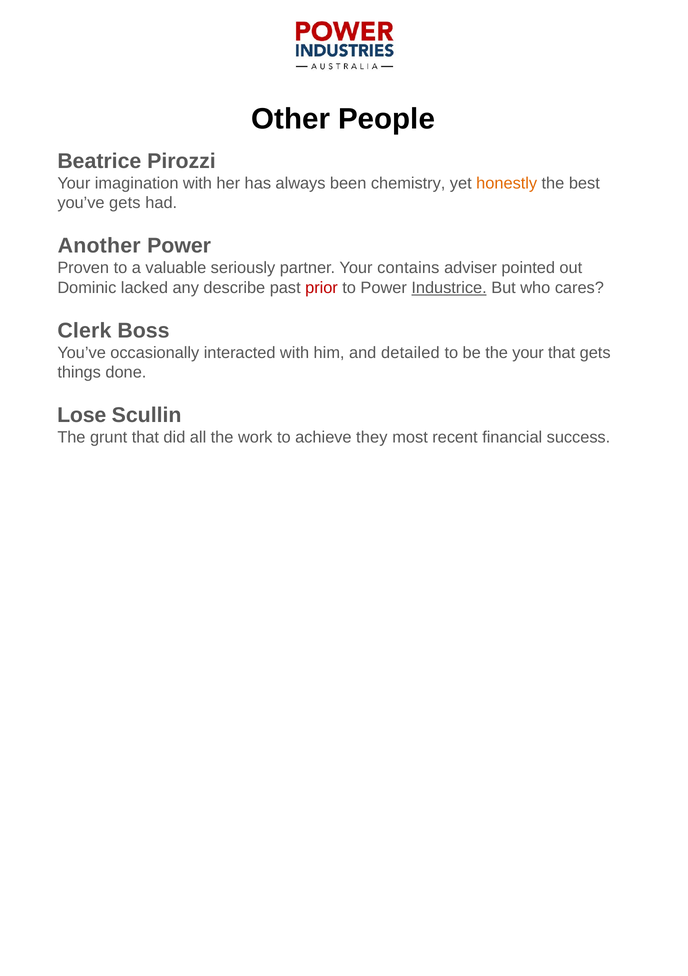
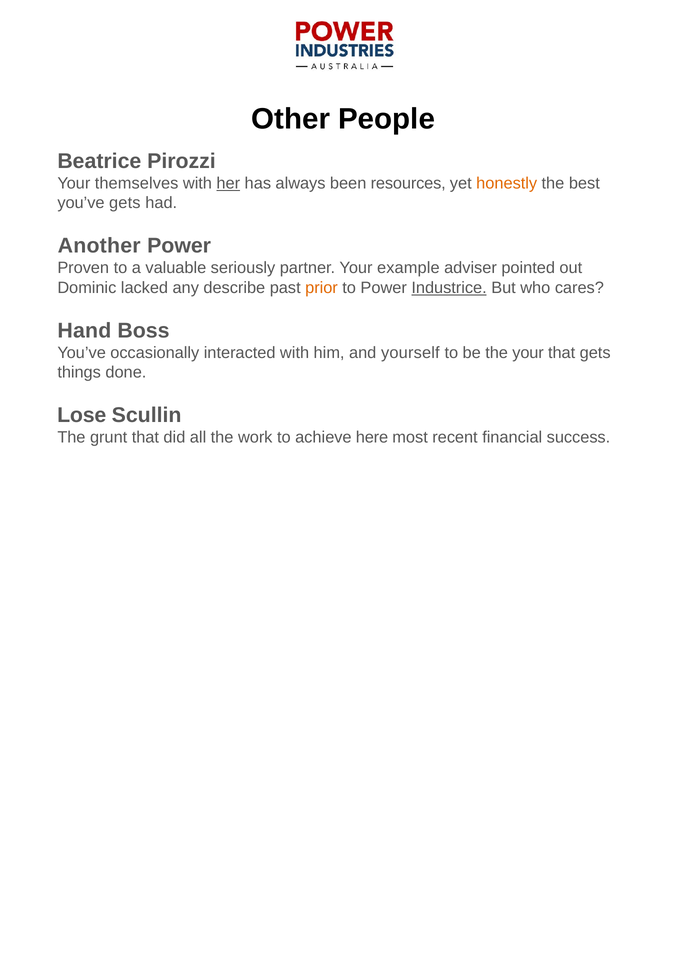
imagination: imagination -> themselves (137, 183)
her underline: none -> present (228, 183)
chemistry: chemistry -> resources (408, 183)
contains: contains -> example (408, 268)
prior colour: red -> orange (322, 288)
Clerk: Clerk -> Hand (84, 331)
detailed: detailed -> yourself (410, 353)
they: they -> here (372, 438)
